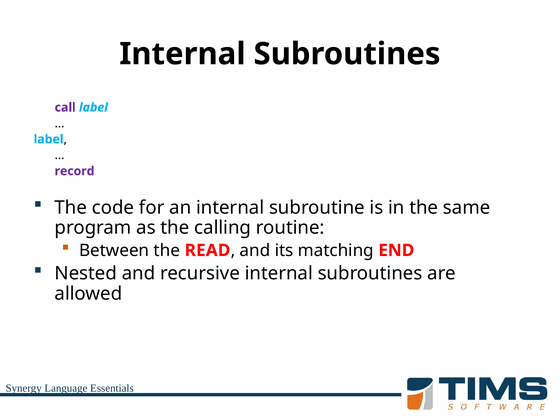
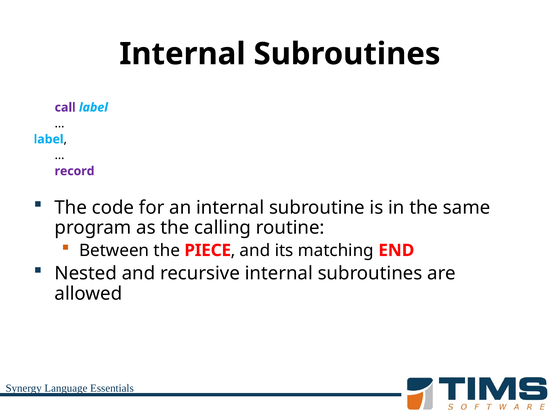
READ: READ -> PIECE (208, 250)
